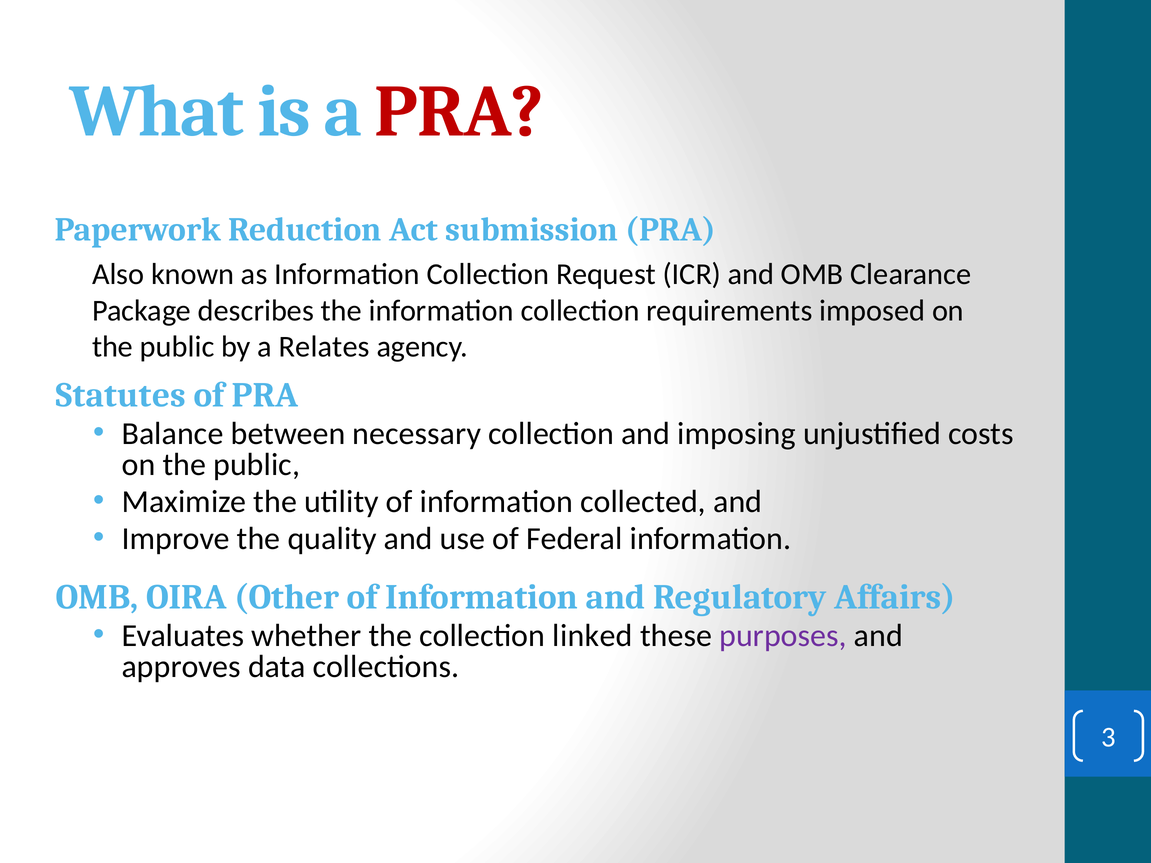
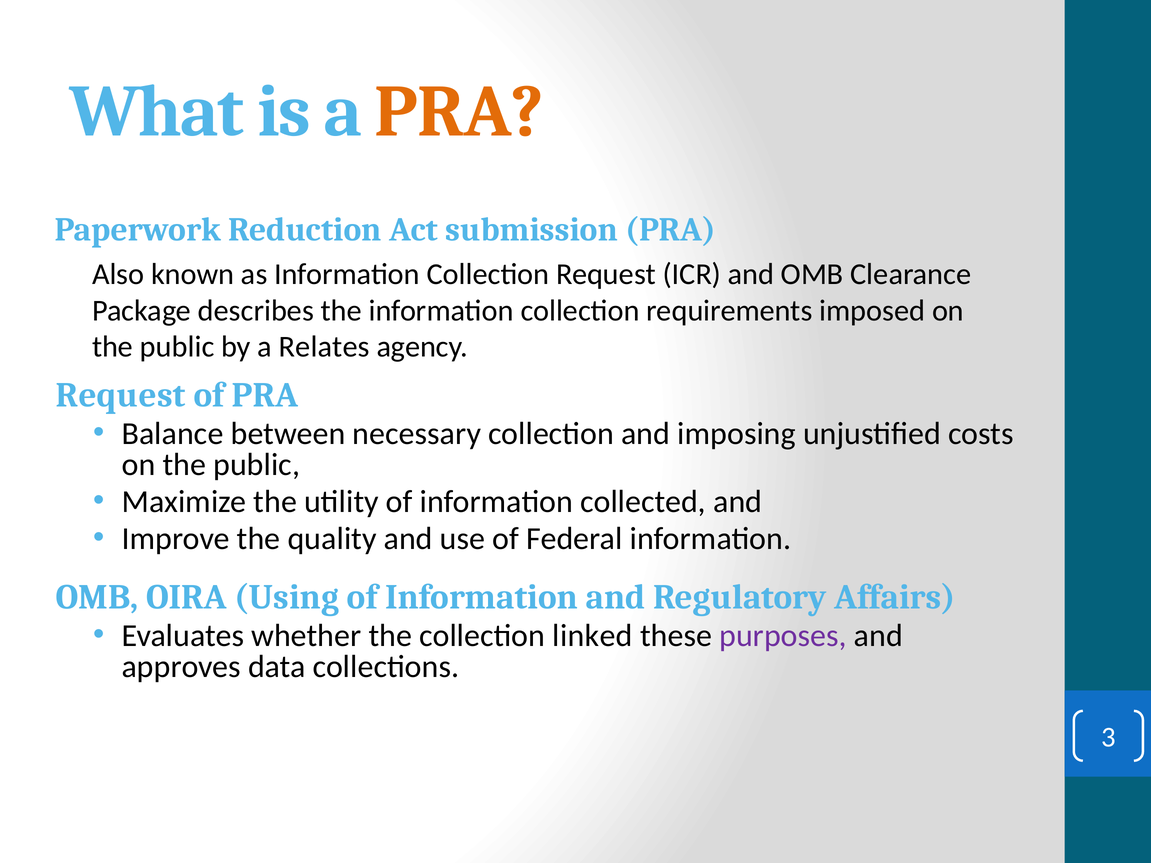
PRA colour: red -> orange (459, 112)
Statutes: Statutes -> Request (121, 395)
Other: Other -> Using (287, 597)
